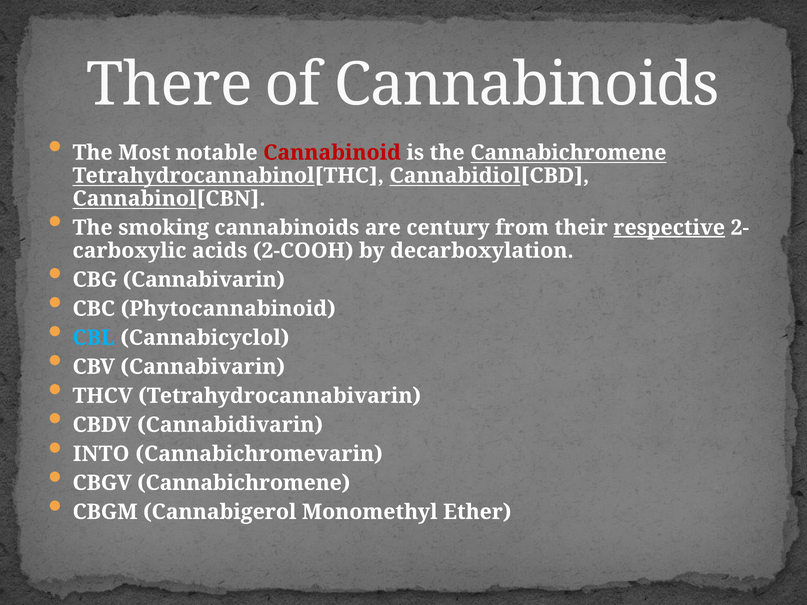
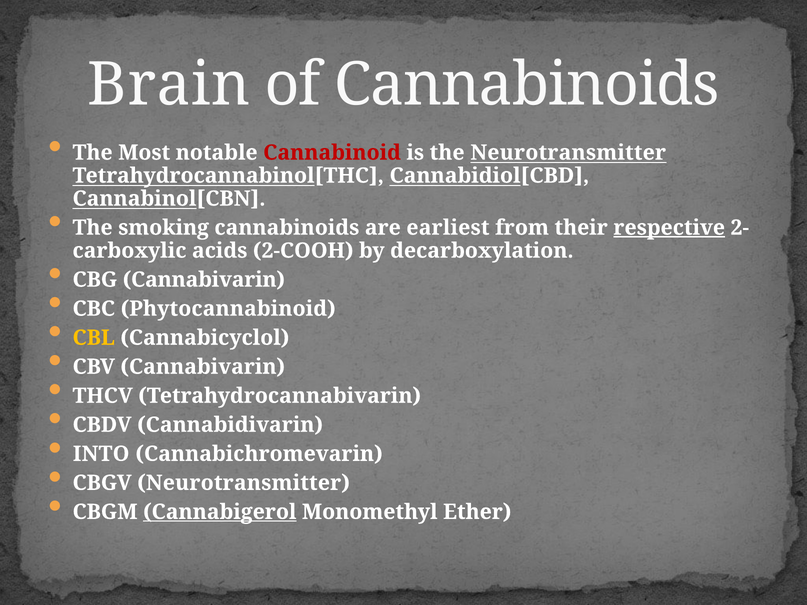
There: There -> Brain (169, 85)
the Cannabichromene: Cannabichromene -> Neurotransmitter (568, 153)
century: century -> earliest (448, 228)
CBL colour: light blue -> yellow (94, 338)
CBGV Cannabichromene: Cannabichromene -> Neurotransmitter (244, 483)
Cannabigerol underline: none -> present (220, 512)
